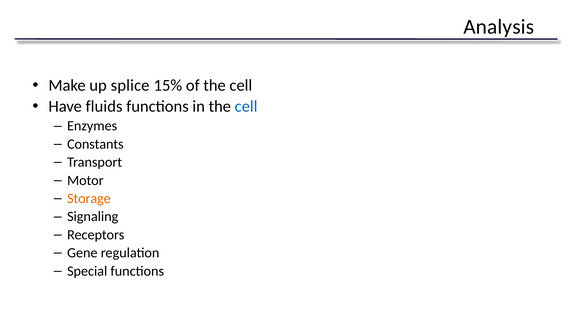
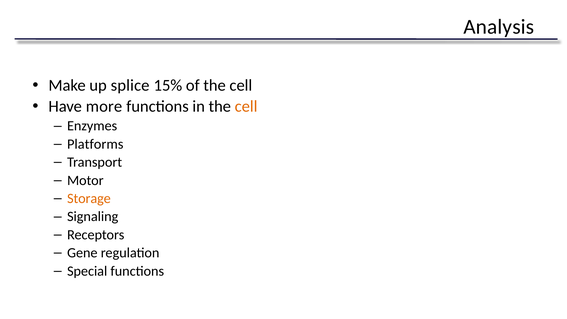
fluids: fluids -> more (104, 106)
cell colour: blue -> orange (246, 106)
Constants: Constants -> Platforms (95, 144)
